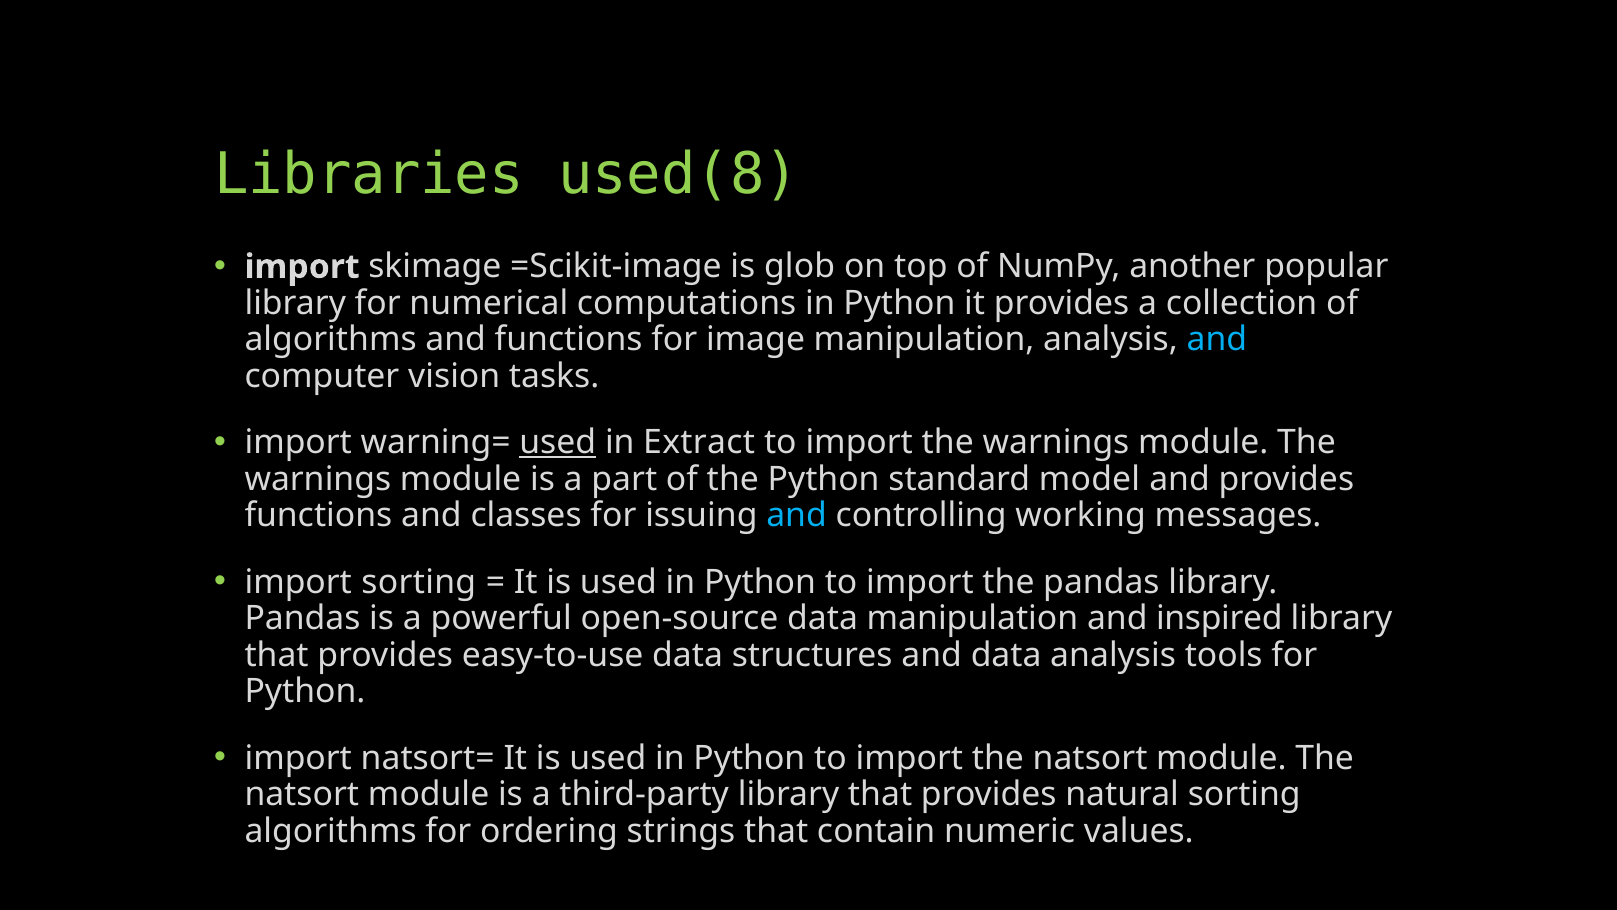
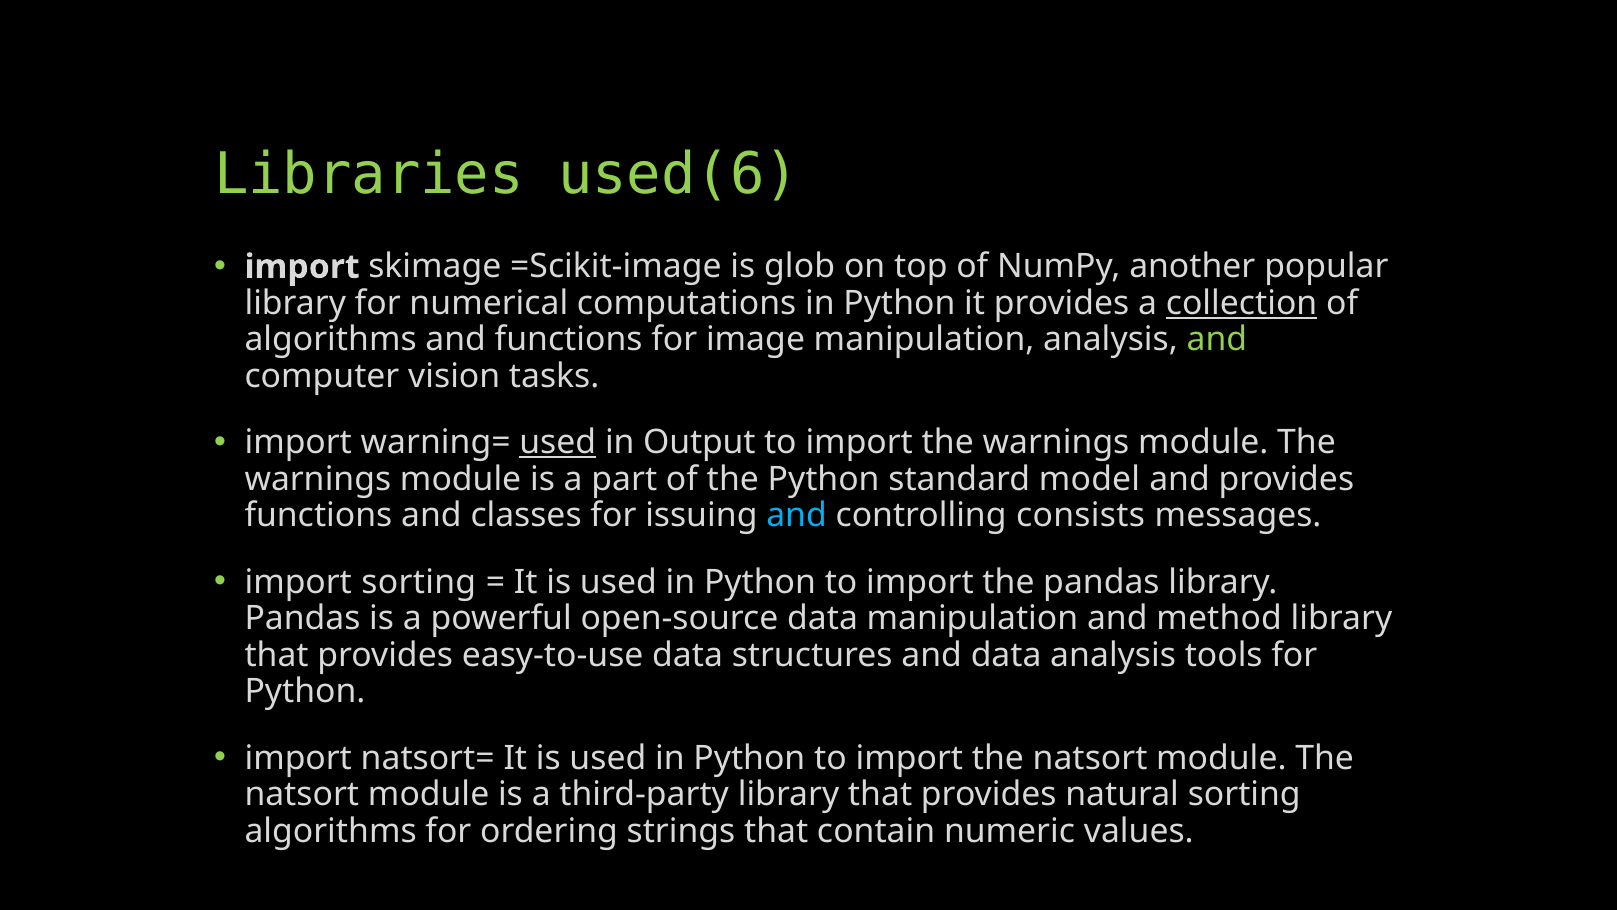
used(8: used(8 -> used(6 (679, 175)
collection underline: none -> present (1242, 303)
and colour: light blue -> light green (1217, 339)
Extract: Extract -> Output (699, 442)
working: working -> consists (1081, 515)
inspired: inspired -> method (1219, 618)
